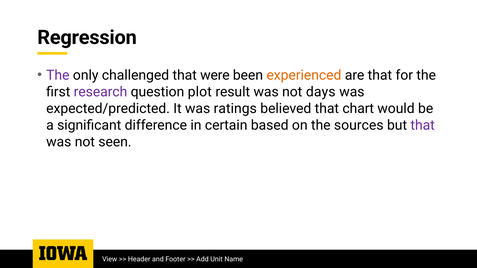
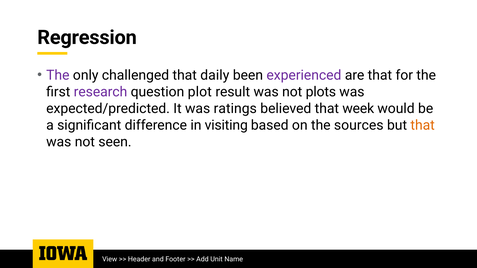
were: were -> daily (215, 75)
experienced colour: orange -> purple (304, 75)
days: days -> plots (321, 92)
chart: chart -> week (358, 109)
certain: certain -> visiting (226, 125)
that colour: purple -> orange (423, 125)
